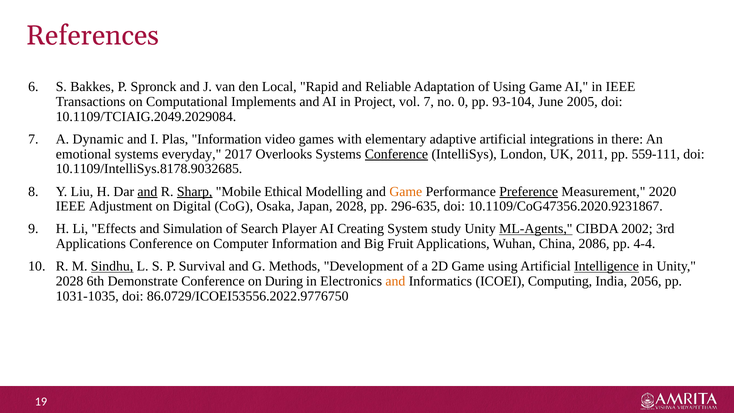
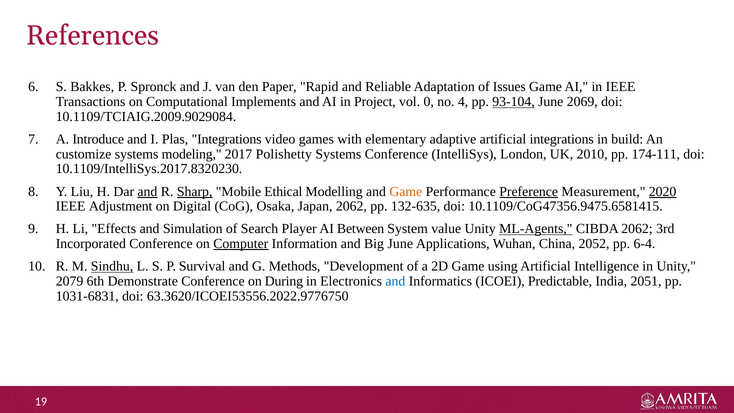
Local: Local -> Paper (279, 87)
of Using: Using -> Issues (509, 87)
vol 7: 7 -> 0 (429, 102)
0: 0 -> 4 (463, 102)
93-104 underline: none -> present (514, 102)
2005: 2005 -> 2069 (582, 102)
10.1109/TCIAIG.2049.2029084: 10.1109/TCIAIG.2049.2029084 -> 10.1109/TCIAIG.2009.9029084 (146, 117)
Dynamic: Dynamic -> Introduce (98, 139)
Plas Information: Information -> Integrations (227, 139)
there: there -> build (627, 139)
emotional: emotional -> customize (84, 154)
everyday: everyday -> modeling (192, 154)
Overlooks: Overlooks -> Polishetty (284, 154)
Conference underline: present -> none (396, 154)
2011: 2011 -> 2010 (592, 154)
559-111: 559-111 -> 174-111 (656, 154)
10.1109/IntelliSys.8178.9032685: 10.1109/IntelliSys.8178.9032685 -> 10.1109/IntelliSys.2017.8320230 (149, 169)
2020 underline: none -> present (663, 191)
Japan 2028: 2028 -> 2062 (351, 206)
296-635: 296-635 -> 132-635 (416, 206)
10.1109/CoG47356.2020.9231867: 10.1109/CoG47356.2020.9231867 -> 10.1109/CoG47356.9475.6581415 (566, 206)
Creating: Creating -> Between (361, 229)
study: study -> value (446, 229)
CIBDA 2002: 2002 -> 2062 (637, 229)
Applications: Applications -> Incorporated (91, 244)
Computer underline: none -> present (241, 244)
Big Fruit: Fruit -> June (400, 244)
2086: 2086 -> 2052 (594, 244)
4-4: 4-4 -> 6-4 (644, 244)
Intelligence underline: present -> none (607, 266)
2028: 2028 -> 2079 (70, 281)
and colour: orange -> blue (395, 281)
Computing: Computing -> Predictable (560, 281)
2056: 2056 -> 2051 (646, 281)
1031-1035: 1031-1035 -> 1031-6831 (87, 296)
86.0729/ICOEI53556.2022.9776750: 86.0729/ICOEI53556.2022.9776750 -> 63.3620/ICOEI53556.2022.9776750 (248, 296)
